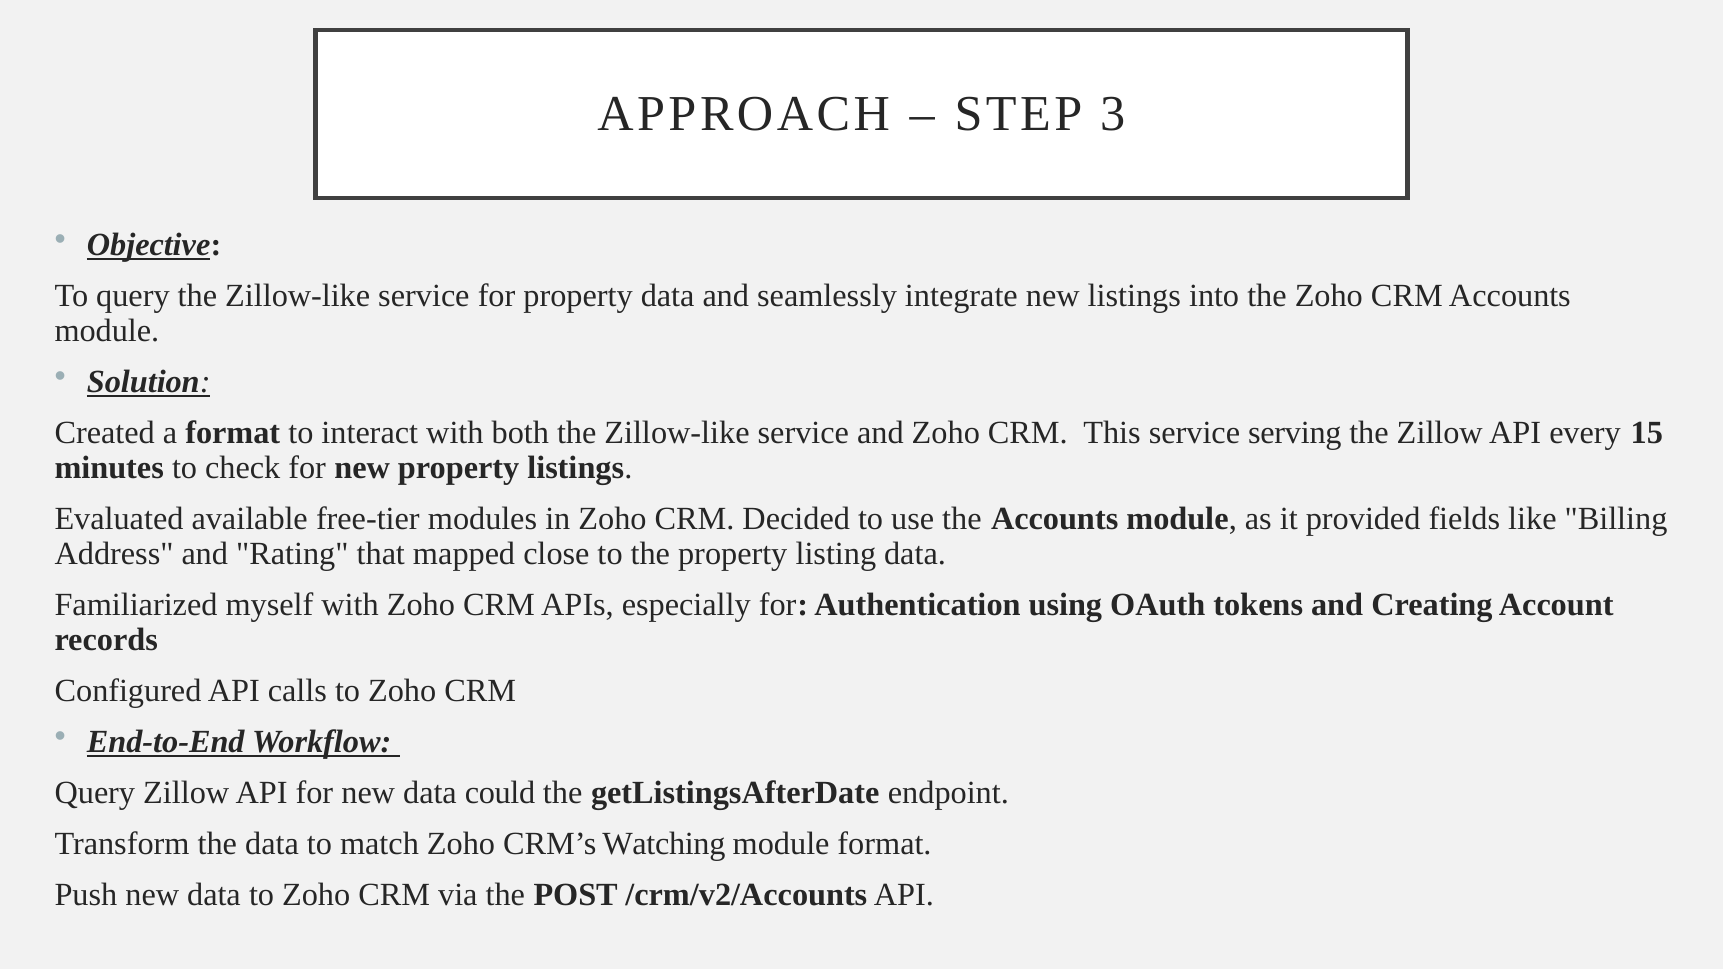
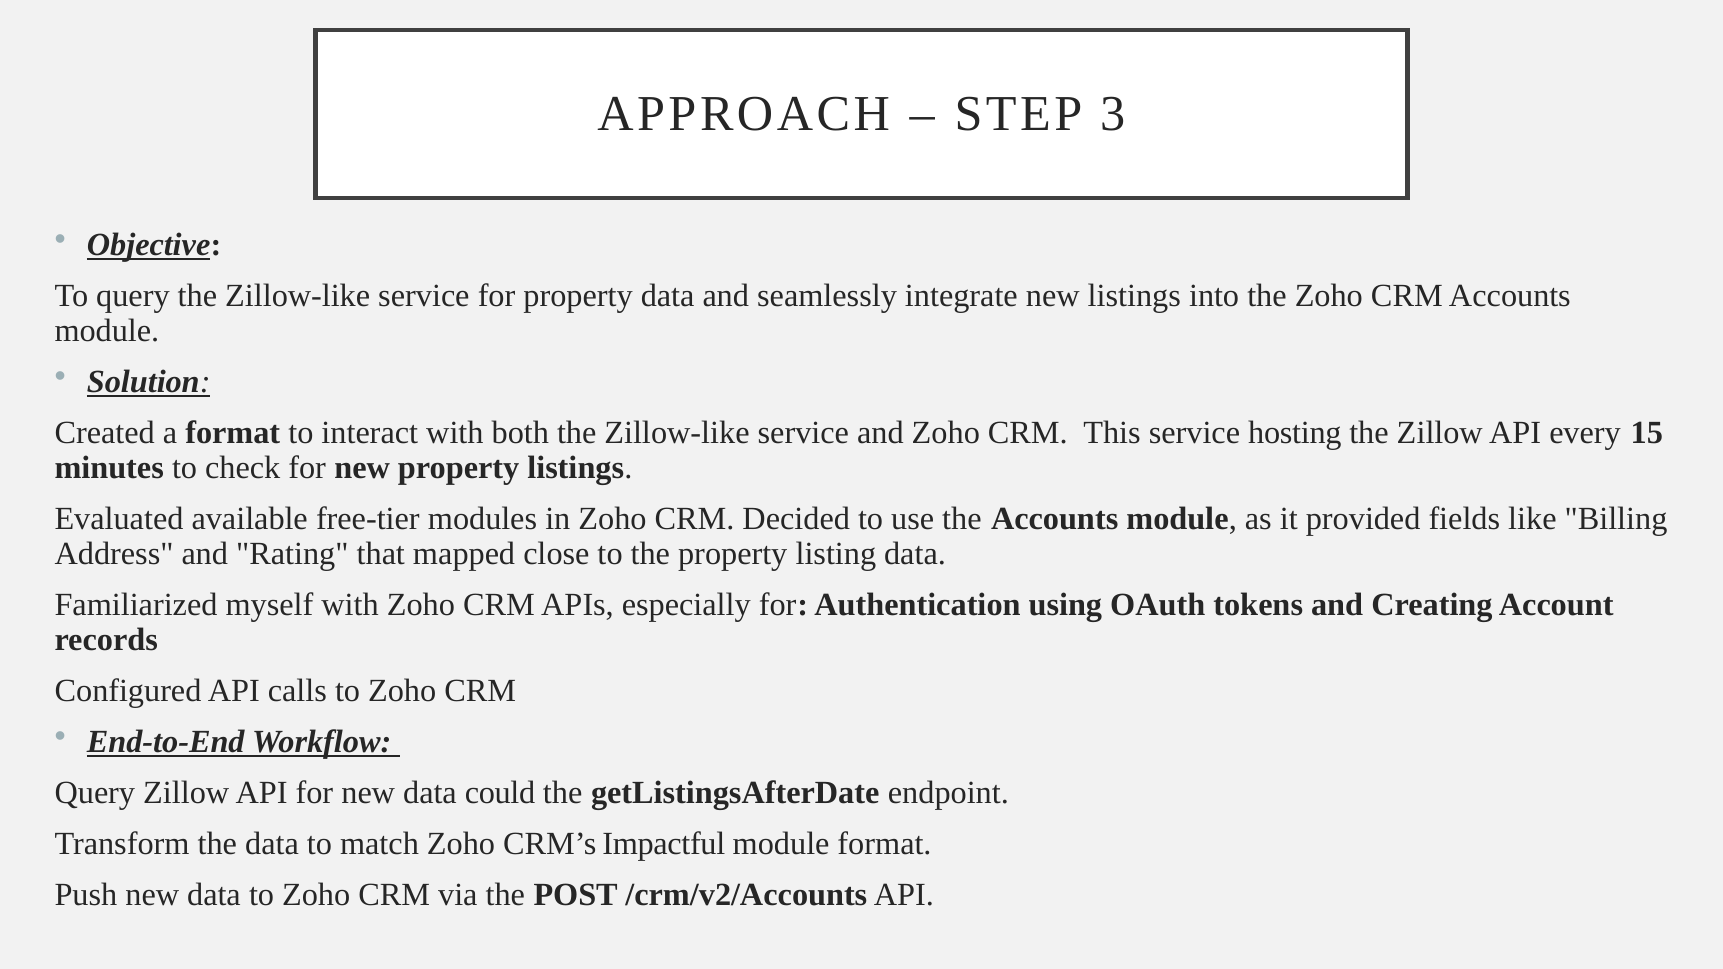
serving: serving -> hosting (1295, 433)
Watching: Watching -> Impactful (664, 844)
